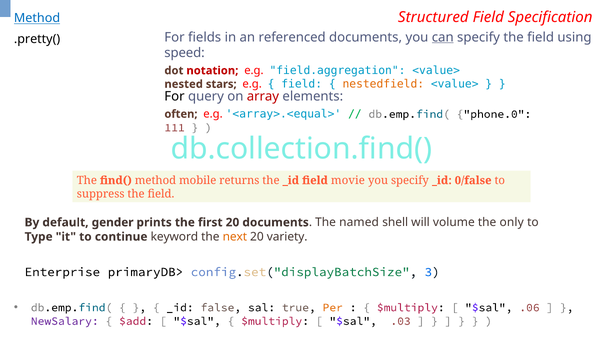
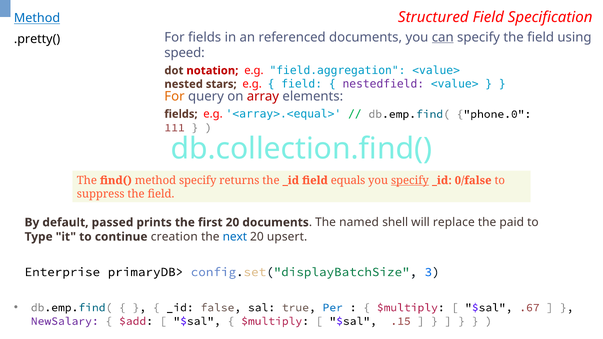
nestedfield colour: orange -> purple (383, 84)
For colour: black -> orange (174, 97)
often: often -> fields (181, 114)
method mobile: mobile -> specify (198, 181)
movie: movie -> equals (348, 181)
specify underline: none -> present (410, 181)
gender: gender -> passed (113, 223)
volume: volume -> replace (454, 223)
only: only -> paid (512, 223)
keyword: keyword -> creation (174, 237)
next colour: orange -> blue (235, 237)
variety: variety -> upsert (287, 237)
Per colour: orange -> blue (333, 308)
.06: .06 -> .67 (529, 308)
.03: .03 -> .15 (401, 321)
